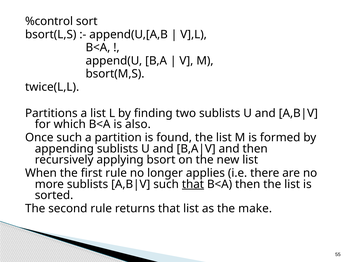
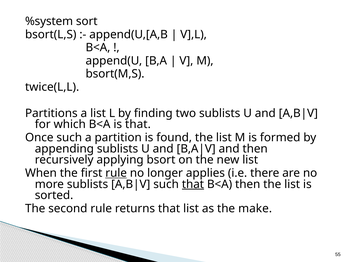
%control: %control -> %system (49, 21)
is also: also -> that (138, 124)
rule underline: none -> present (116, 173)
